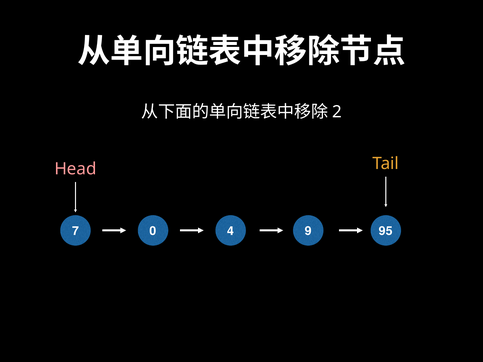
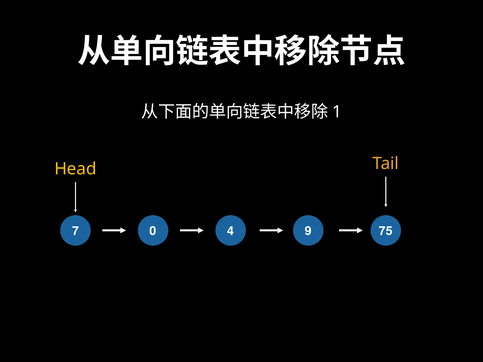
2: 2 -> 1 (337, 112)
Head colour: pink -> yellow (75, 169)
95: 95 -> 75 (386, 231)
